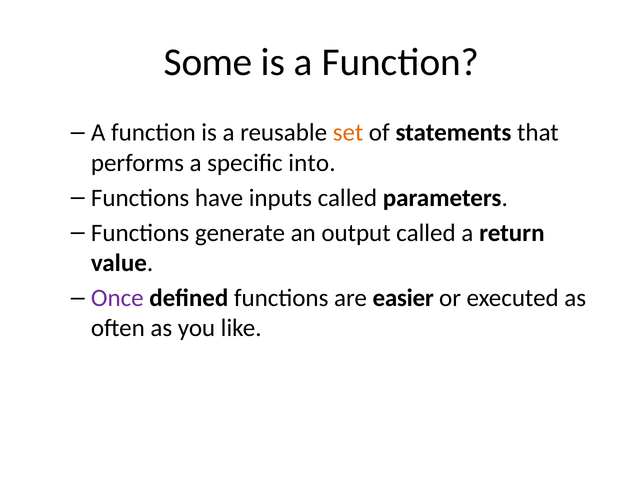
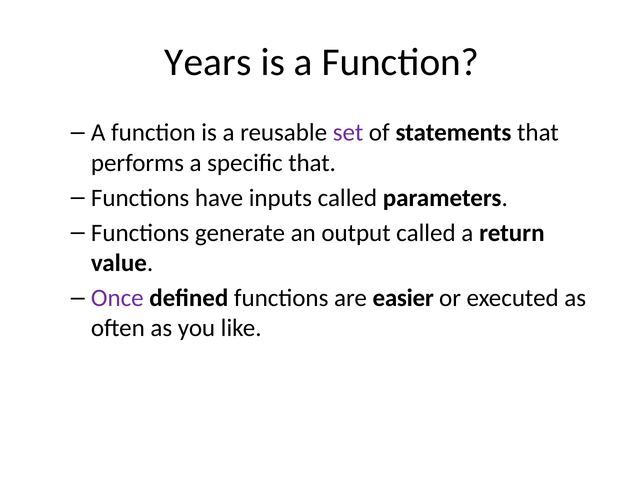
Some: Some -> Years (208, 62)
set colour: orange -> purple (348, 133)
specific into: into -> that (312, 163)
